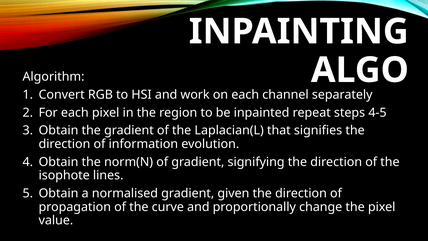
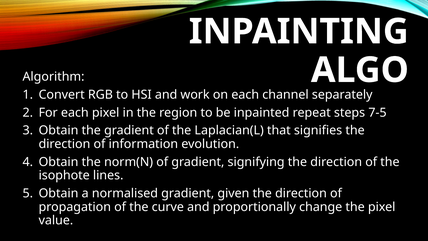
4-5: 4-5 -> 7-5 (377, 112)
